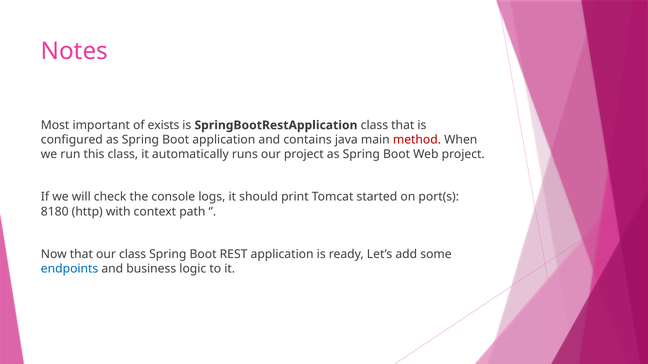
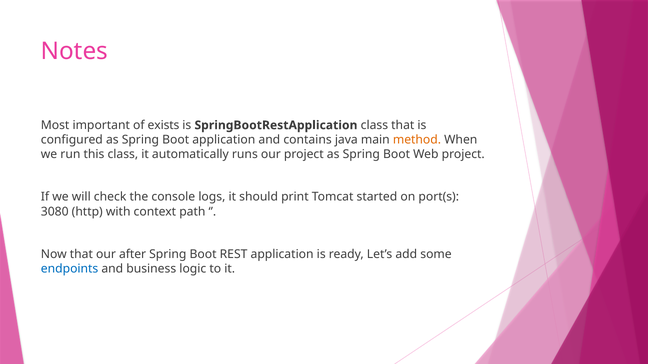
method colour: red -> orange (417, 140)
8180: 8180 -> 3080 (55, 212)
our class: class -> after (133, 254)
